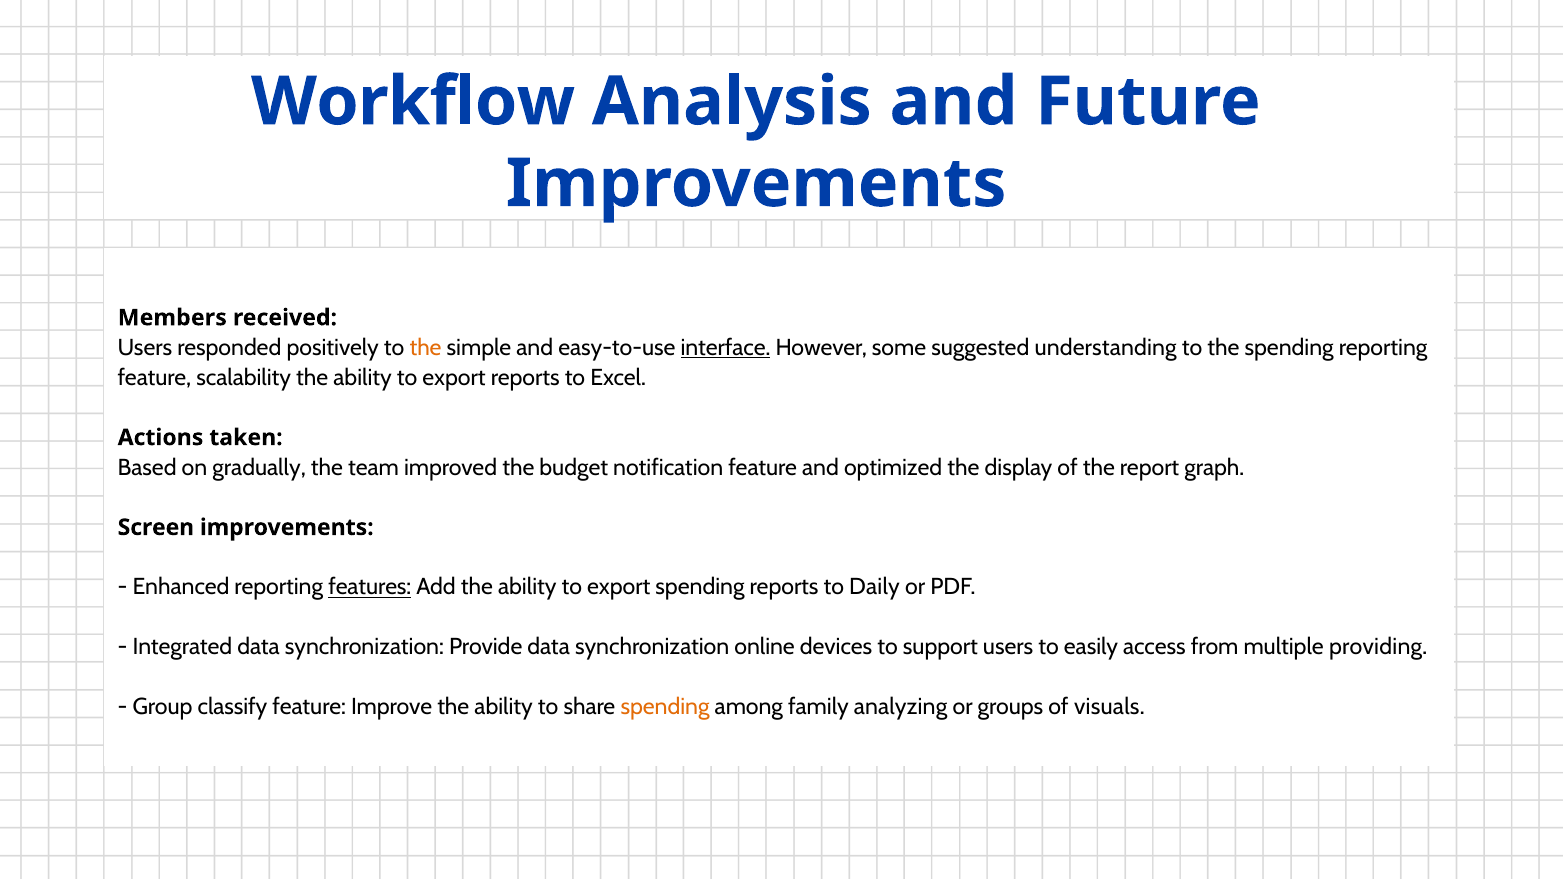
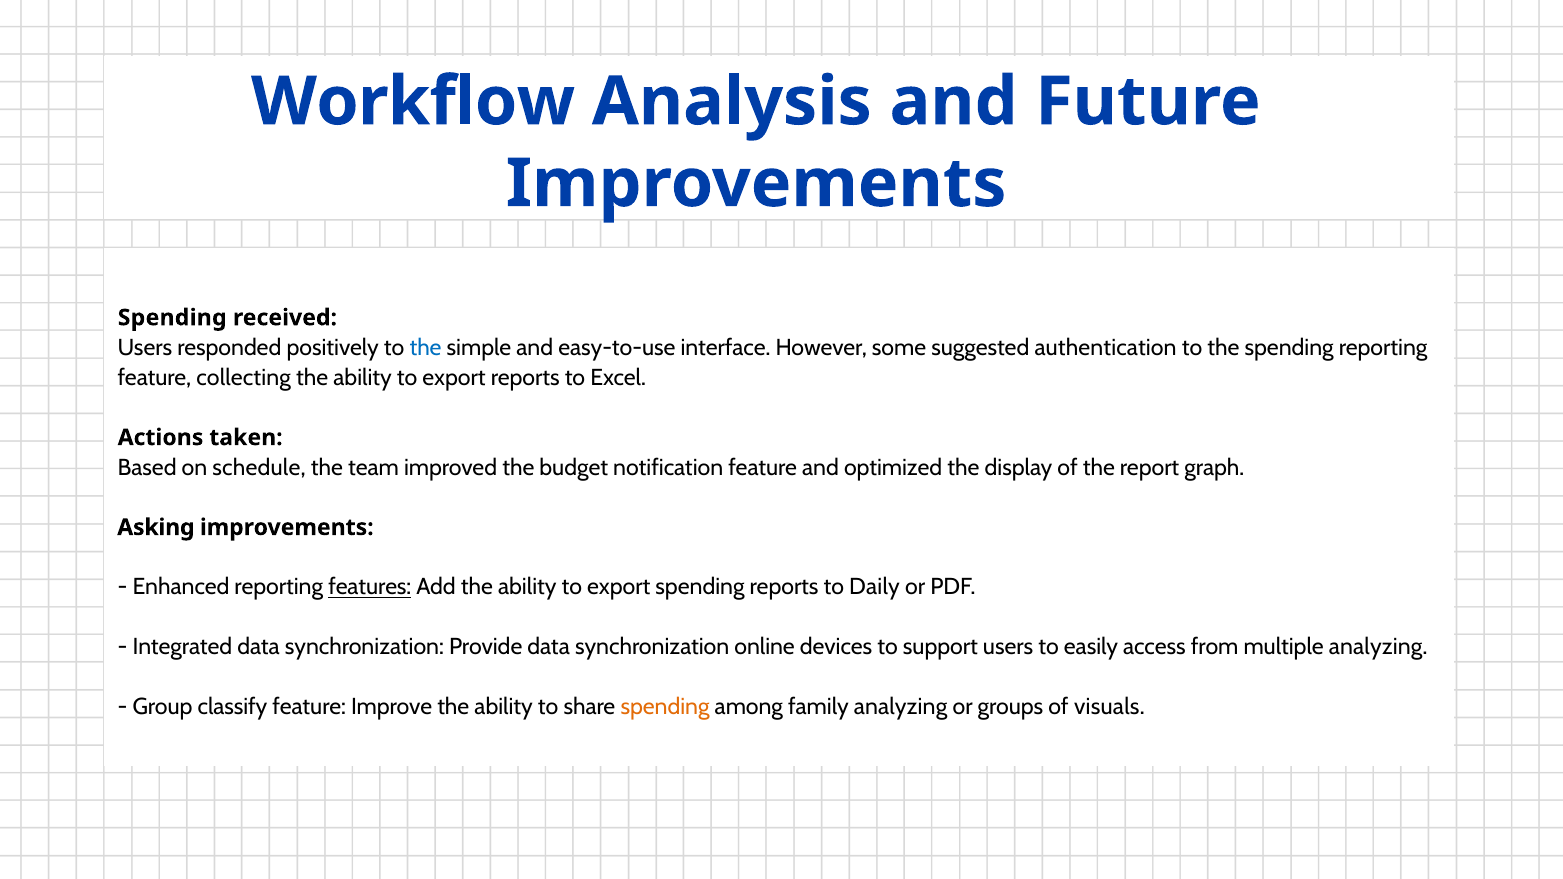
Members: Members -> Spending (172, 318)
the colour: orange -> blue (426, 348)
interface underline: present -> none (725, 348)
understanding: understanding -> authentication (1106, 348)
scalability: scalability -> collecting (244, 378)
gradually: gradually -> schedule (259, 468)
Screen: Screen -> Asking (156, 528)
multiple providing: providing -> analyzing (1378, 647)
